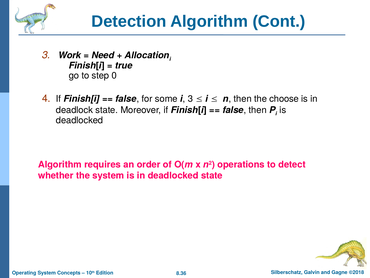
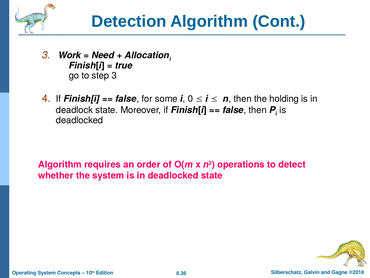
step 0: 0 -> 3 (114, 76)
i 3: 3 -> 0 (190, 99)
choose: choose -> holding (284, 99)
